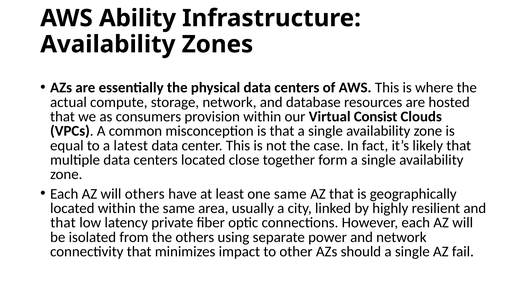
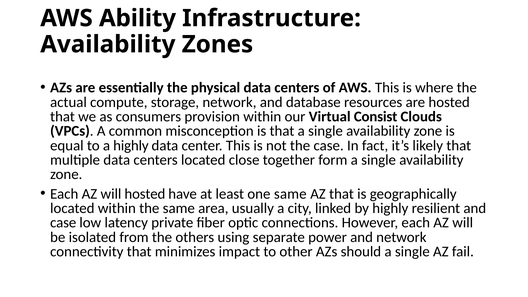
a latest: latest -> highly (131, 145)
will others: others -> hosted (145, 194)
that: that -> case (63, 223)
